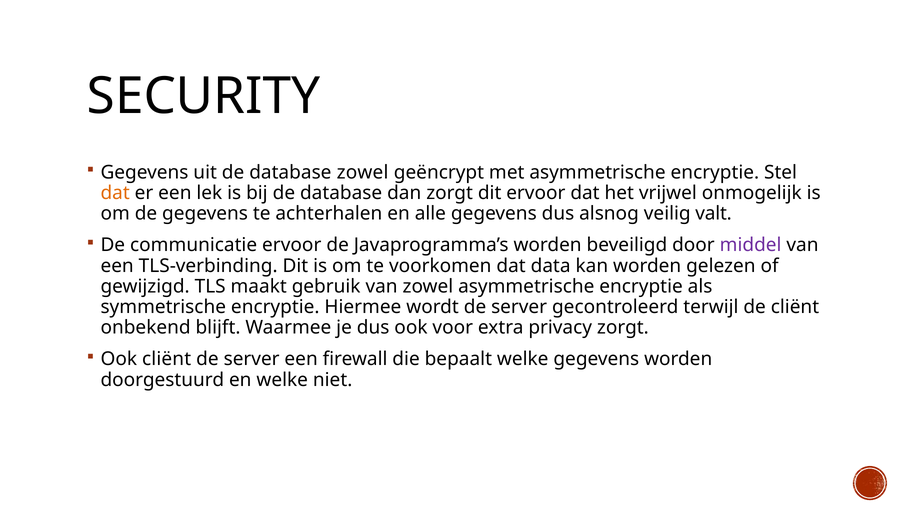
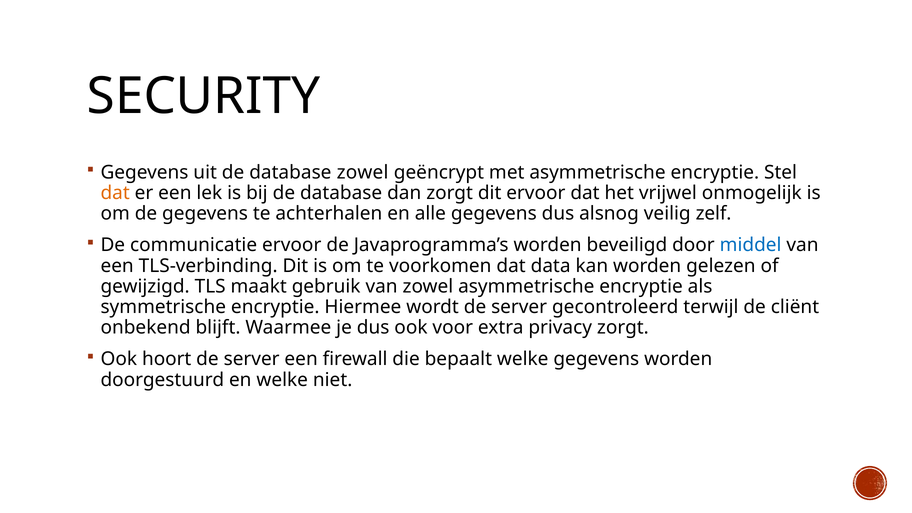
valt: valt -> zelf (714, 213)
middel colour: purple -> blue (751, 245)
Ook cliënt: cliënt -> hoort (167, 359)
